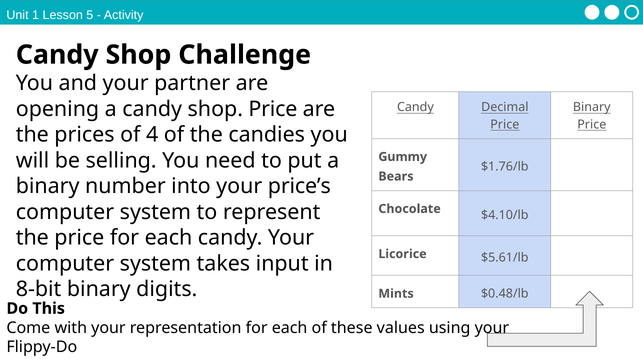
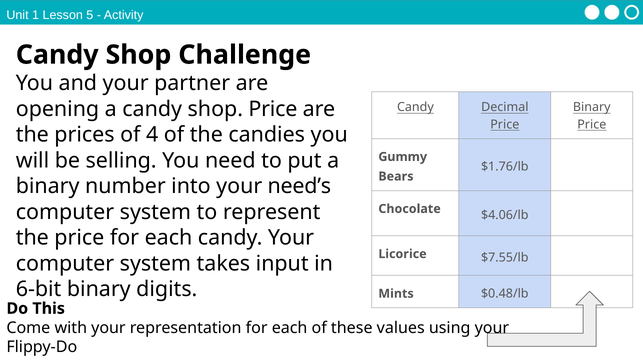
price’s: price’s -> need’s (299, 186)
$4.10/lb: $4.10/lb -> $4.06/lb (505, 215)
$5.61/lb: $5.61/lb -> $7.55/lb (505, 257)
8-bit: 8-bit -> 6-bit (39, 289)
